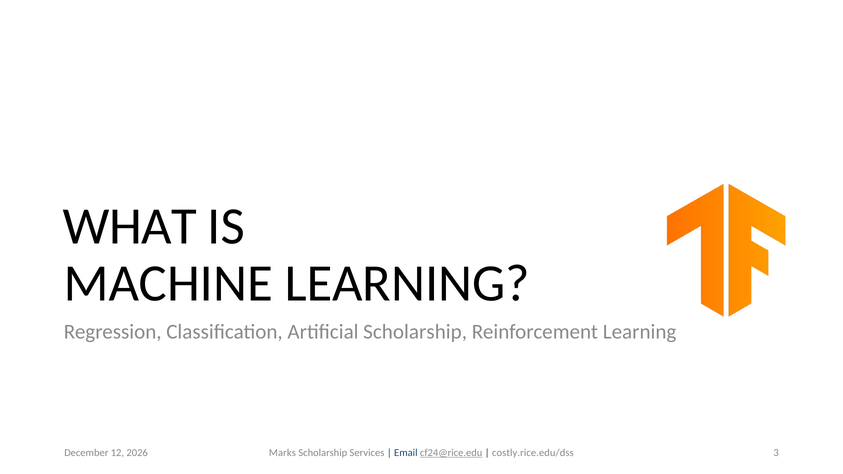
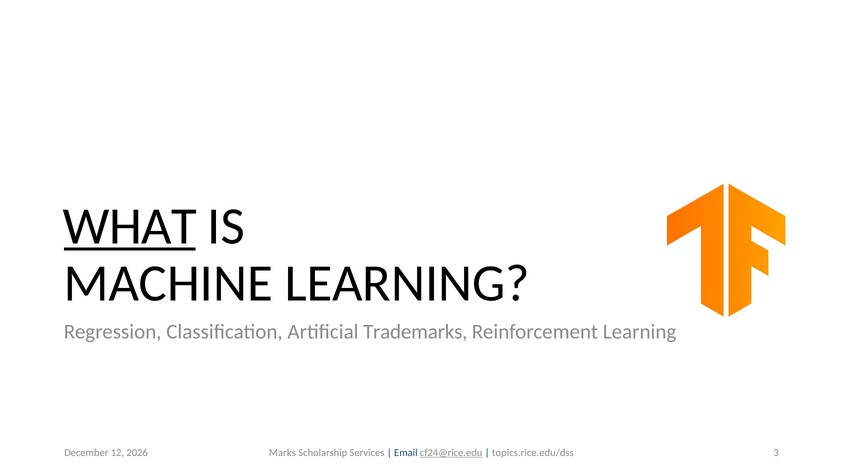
WHAT underline: none -> present (130, 227)
Artificial Scholarship: Scholarship -> Trademarks (415, 332)
costly.rice.edu/dss: costly.rice.edu/dss -> topics.rice.edu/dss (533, 453)
